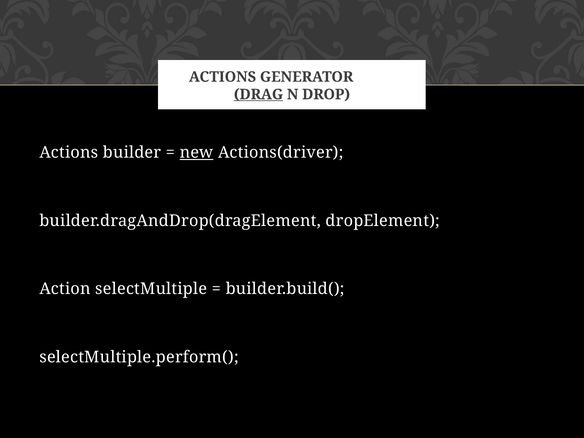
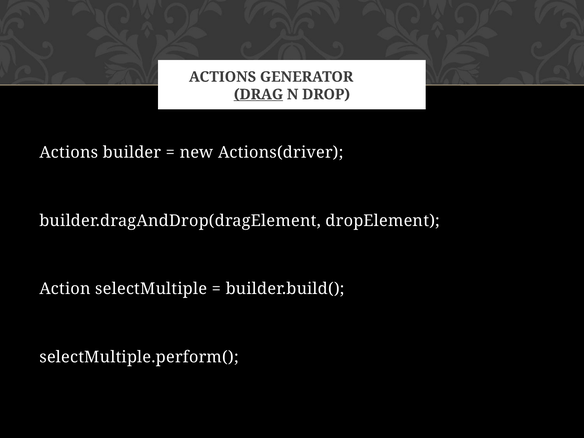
new underline: present -> none (196, 153)
